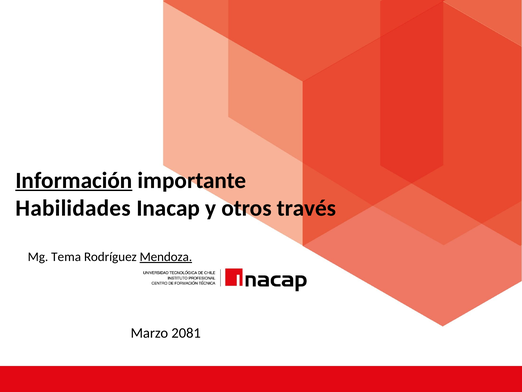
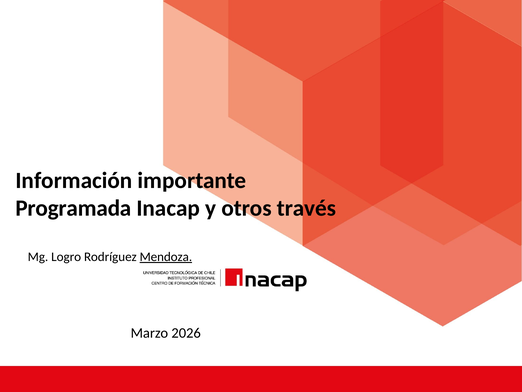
Información underline: present -> none (74, 180)
Habilidades: Habilidades -> Programada (73, 208)
Tema: Tema -> Logro (66, 257)
2081: 2081 -> 2026 (186, 333)
